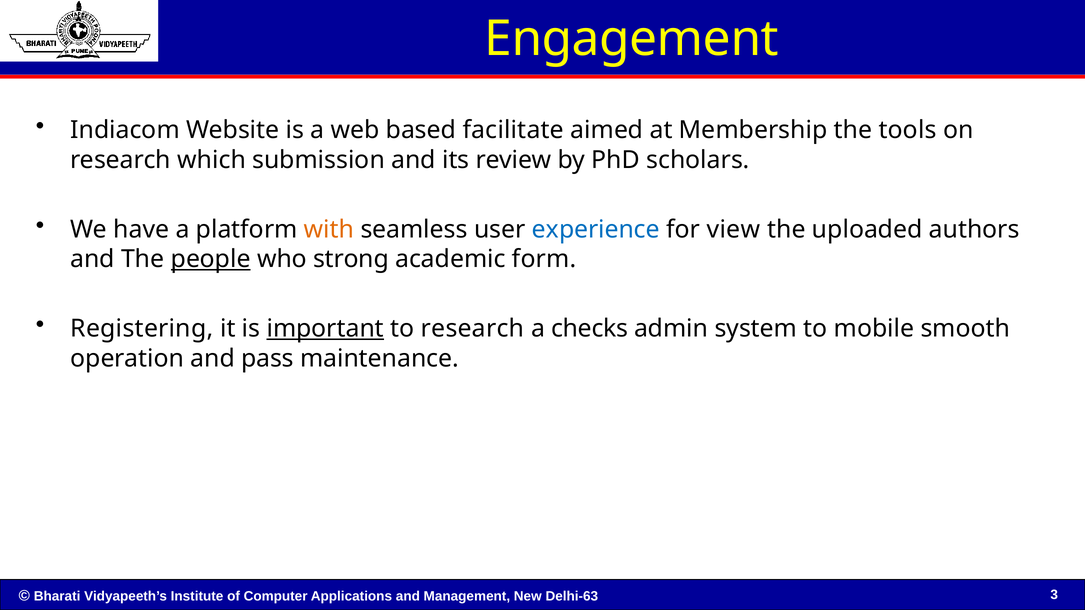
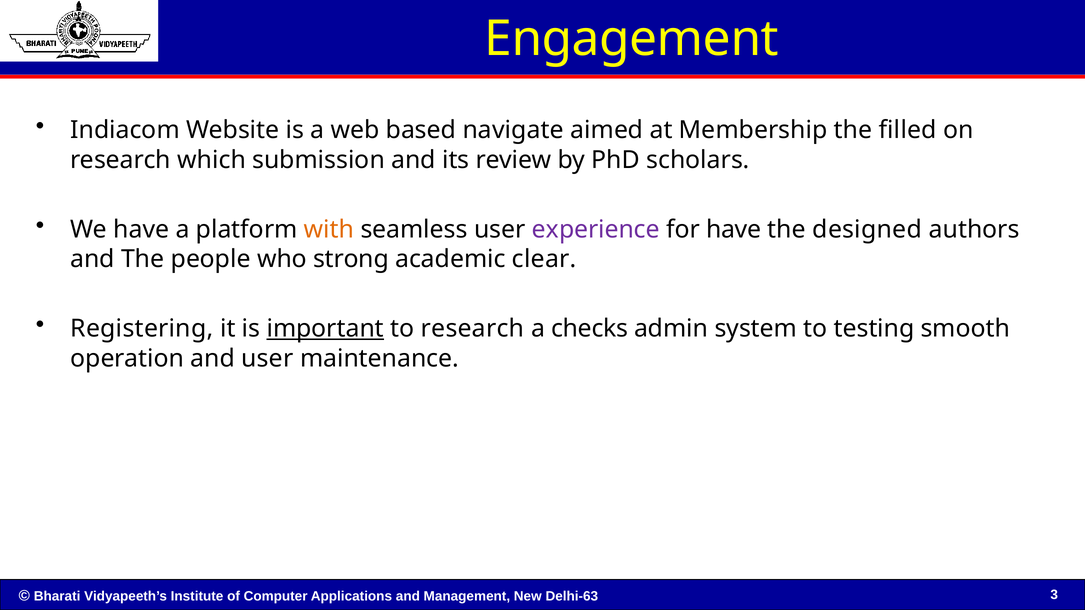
facilitate: facilitate -> navigate (513, 130)
tools: tools -> filled (908, 130)
experience colour: blue -> purple (596, 230)
for view: view -> have (734, 230)
uploaded: uploaded -> designed (867, 230)
people underline: present -> none (211, 259)
form: form -> clear (544, 259)
mobile: mobile -> testing (874, 329)
and pass: pass -> user (267, 359)
